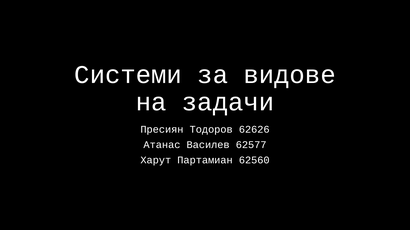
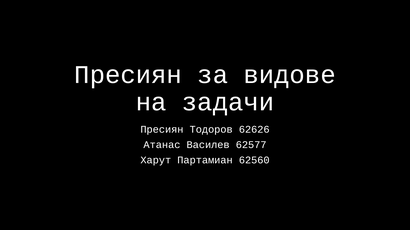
Системи: Системи -> Пресиян (128, 75)
